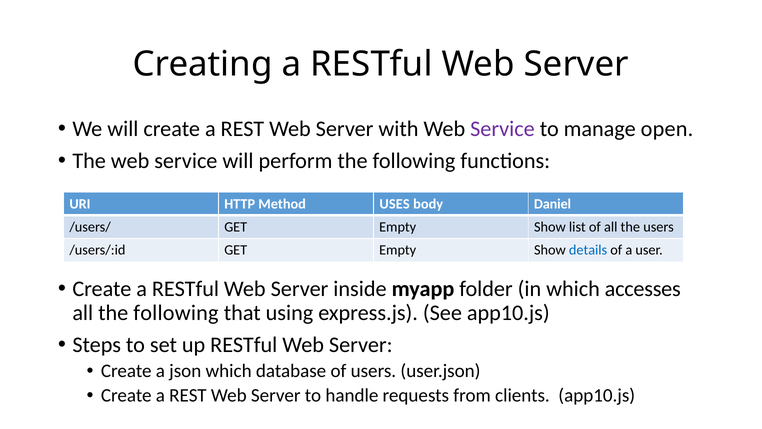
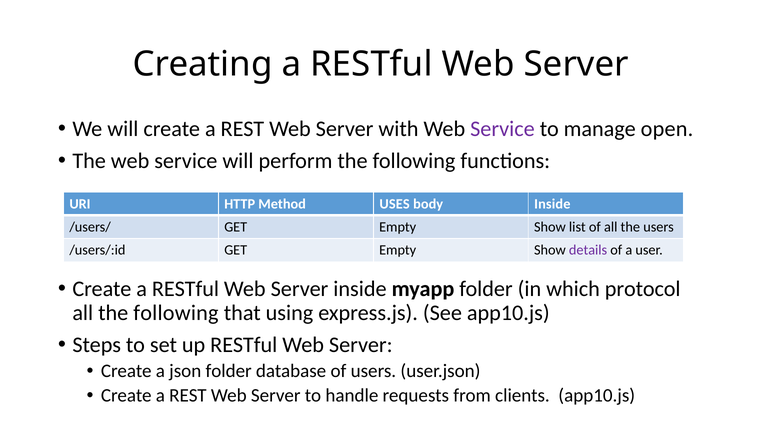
body Daniel: Daniel -> Inside (552, 204)
details colour: blue -> purple (588, 250)
accesses: accesses -> protocol (643, 289)
json which: which -> folder (229, 371)
